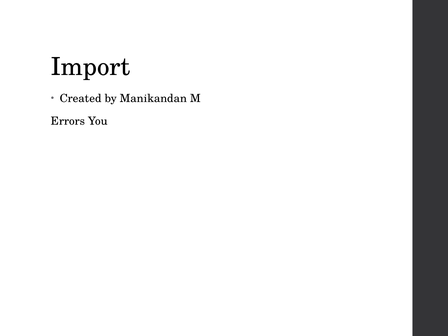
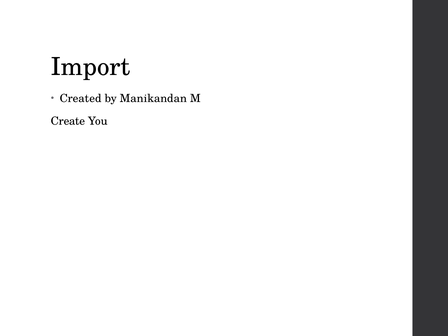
Errors: Errors -> Create (68, 121)
